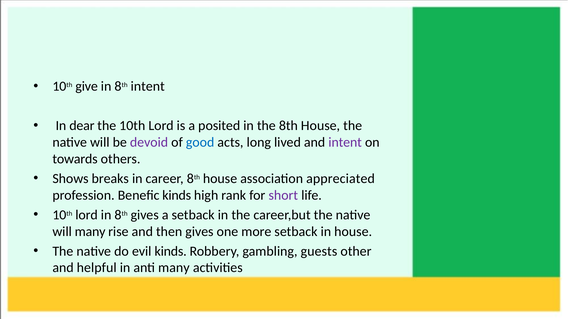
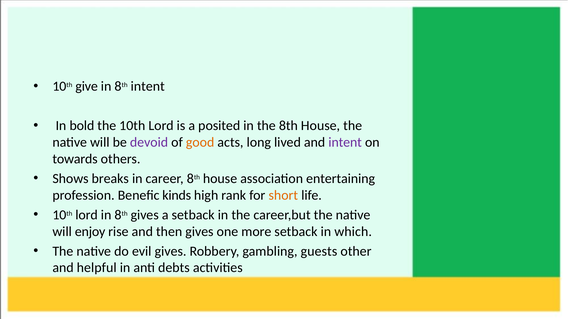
dear: dear -> bold (82, 126)
good colour: blue -> orange (200, 142)
appreciated: appreciated -> entertaining (341, 179)
short colour: purple -> orange (283, 195)
will many: many -> enjoy (90, 231)
in house: house -> which (353, 231)
evil kinds: kinds -> gives (171, 251)
anti many: many -> debts (174, 268)
